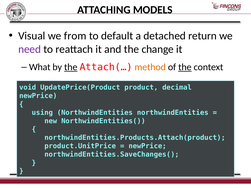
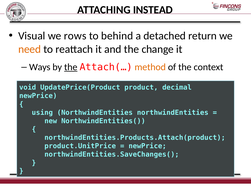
MODELS: MODELS -> INSTEAD (153, 10)
from: from -> rows (75, 36)
default: default -> behind (117, 36)
need colour: purple -> orange (30, 49)
What: What -> Ways (40, 67)
the underline: present -> none (185, 67)
